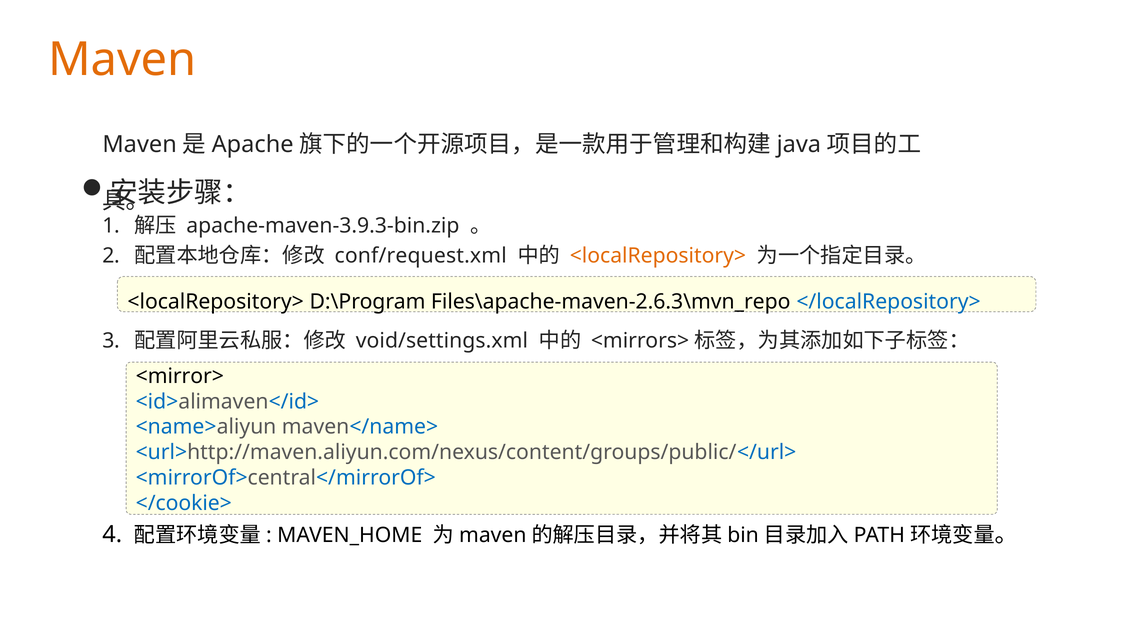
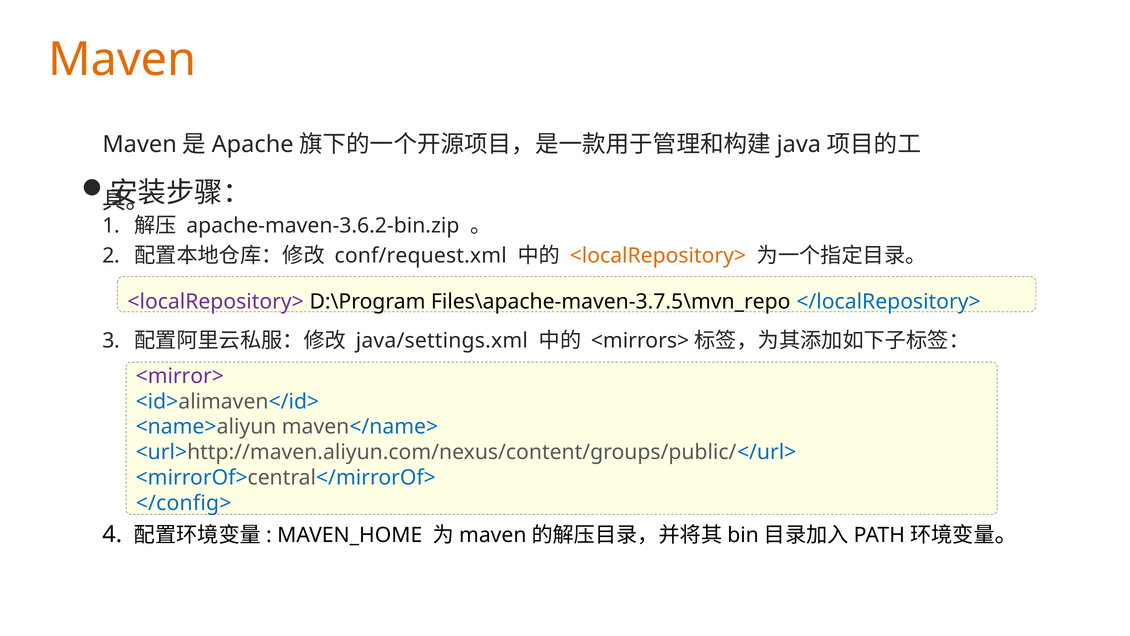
apache-maven-3.9.3-bin.zip: apache-maven-3.9.3-bin.zip -> apache-maven-3.6.2-bin.zip (323, 226)
<localRepository> colour: black -> purple (216, 302)
Files\apache-maven-2.6.3\mvn_repo: Files\apache-maven-2.6.3\mvn_repo -> Files\apache-maven-3.7.5\mvn_repo (611, 302)
void/settings.xml: void/settings.xml -> java/settings.xml (442, 341)
<mirror> colour: black -> purple (180, 376)
</cookie>: </cookie> -> </config> (184, 503)
